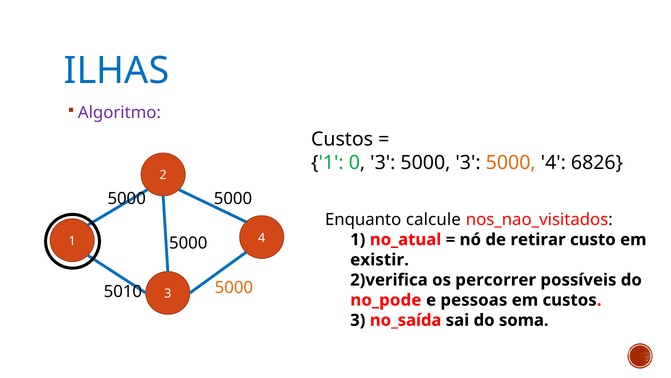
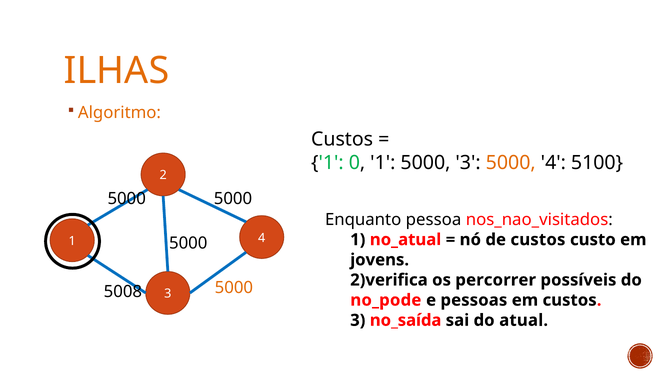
ILHAS colour: blue -> orange (117, 71)
Algoritmo colour: purple -> orange (119, 113)
0 3: 3 -> 1 (383, 162)
6826: 6826 -> 5100 (597, 162)
calcule: calcule -> pessoa (434, 219)
de retirar: retirar -> custos (538, 239)
existir: existir -> jovens (380, 259)
5010: 5010 -> 5008 (123, 292)
soma: soma -> atual (524, 320)
